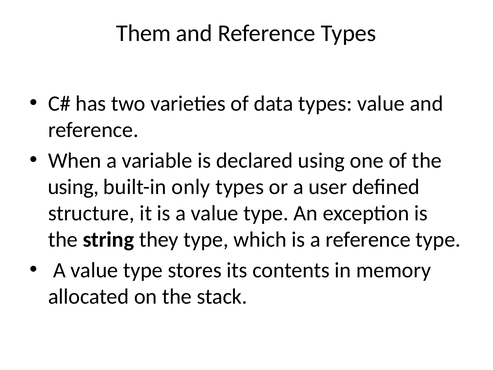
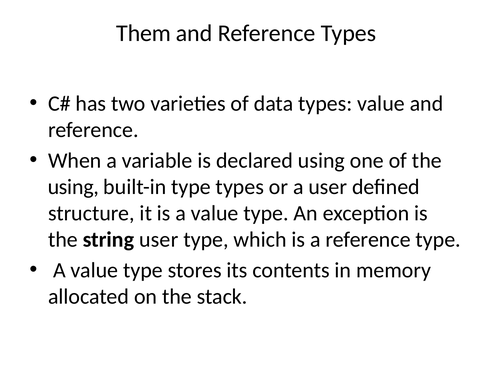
built-in only: only -> type (191, 187)
string they: they -> user (159, 239)
